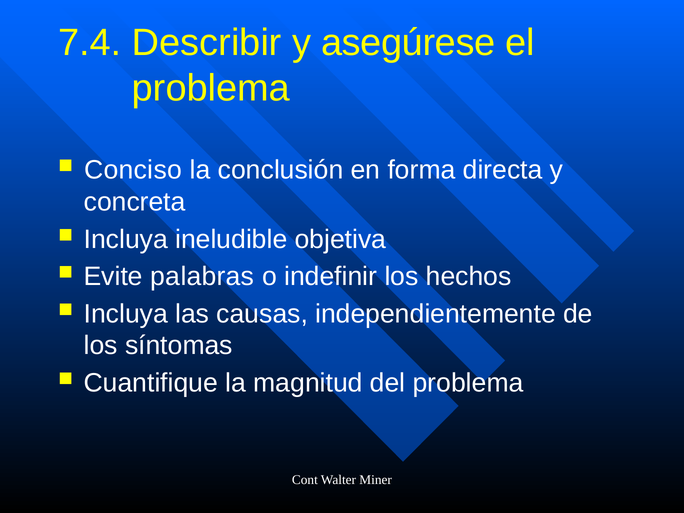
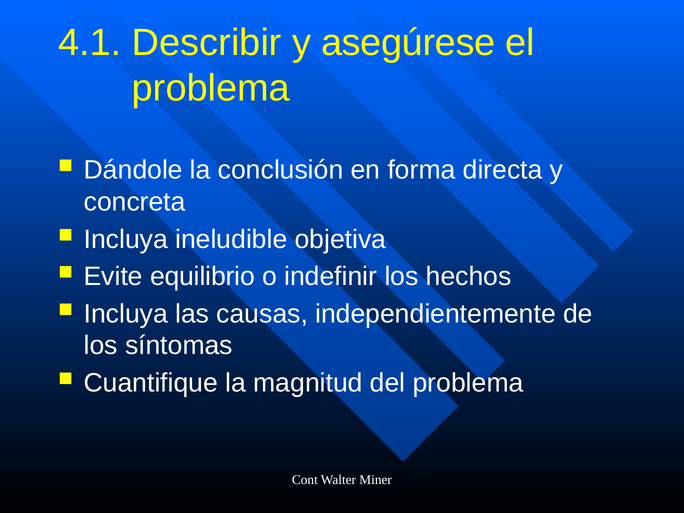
7.4: 7.4 -> 4.1 (90, 43)
Conciso: Conciso -> Dándole (133, 170)
palabras: palabras -> equilibrio (203, 277)
